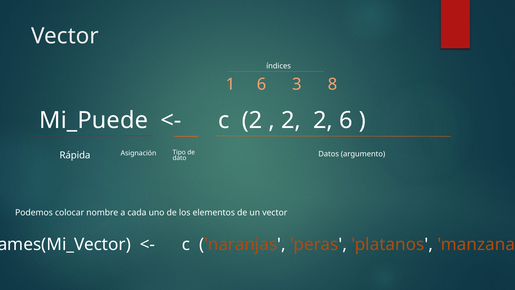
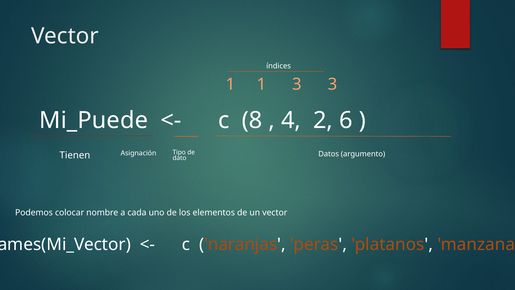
1 6: 6 -> 1 (262, 84)
3 8: 8 -> 3 (332, 84)
c 2: 2 -> 8 (252, 120)
2: 2 -> 4 (291, 120)
Rápida: Rápida -> Tienen (75, 155)
